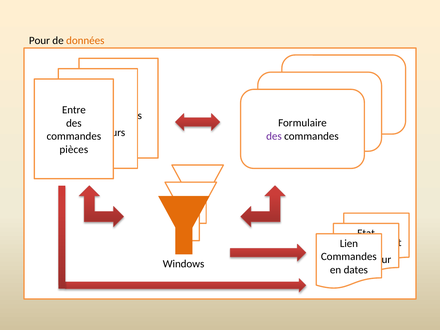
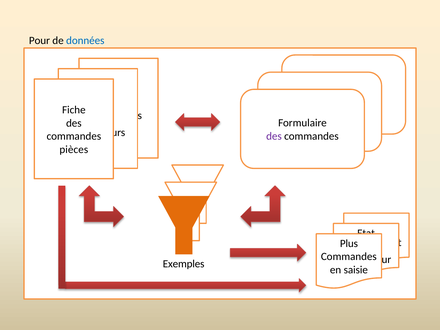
données colour: orange -> blue (85, 40)
Entre: Entre -> Fiche (74, 110)
Lien: Lien -> Plus (349, 243)
Windows: Windows -> Exemples (184, 264)
dates: dates -> saisie (356, 270)
